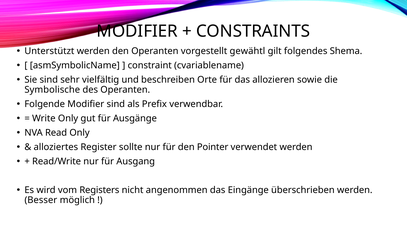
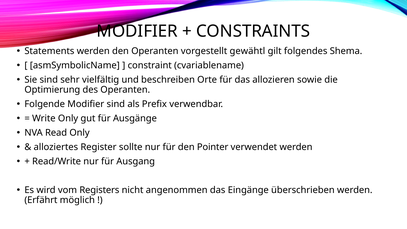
Unterstützt: Unterstützt -> Statements (49, 51)
Symbolische: Symbolische -> Optimierung (52, 90)
Besser: Besser -> Erfährt (41, 200)
